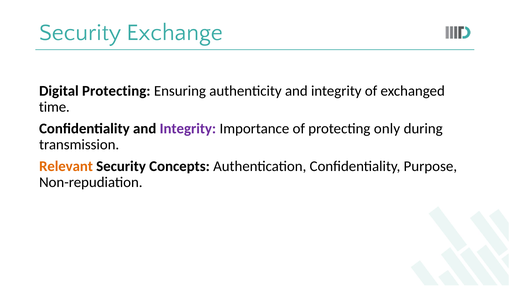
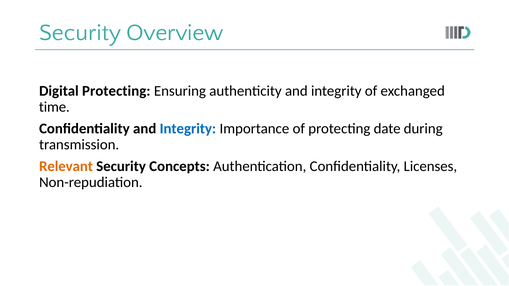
Exchange: Exchange -> Overview (175, 32)
Integrity colour: purple -> blue (188, 129)
only: only -> date (387, 129)
Purpose: Purpose -> Licenses (430, 166)
